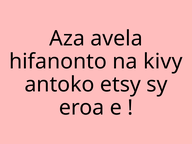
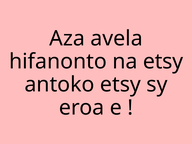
na kivy: kivy -> etsy (163, 61)
